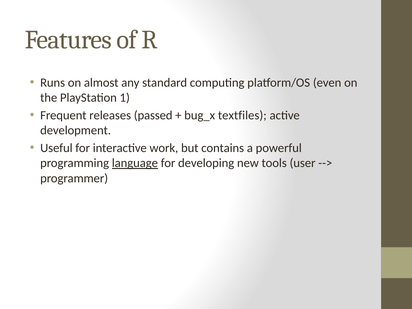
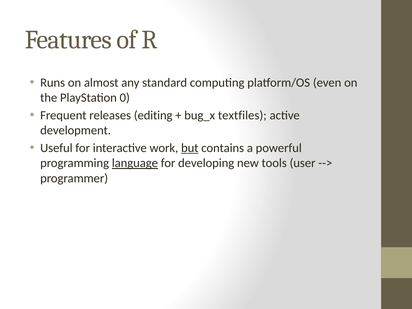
1: 1 -> 0 (125, 98)
passed: passed -> editing (153, 115)
but underline: none -> present (190, 148)
